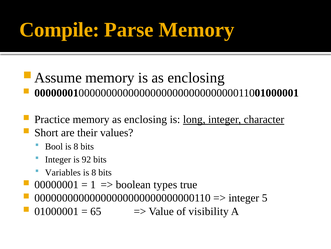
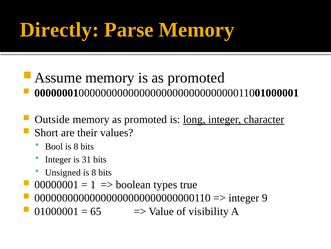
Compile: Compile -> Directly (59, 30)
is as enclosing: enclosing -> promoted (196, 77)
Practice: Practice -> Outside (52, 119)
memory as enclosing: enclosing -> promoted (146, 119)
92: 92 -> 31 (86, 159)
Variables: Variables -> Unsigned (63, 172)
5: 5 -> 9 (265, 197)
